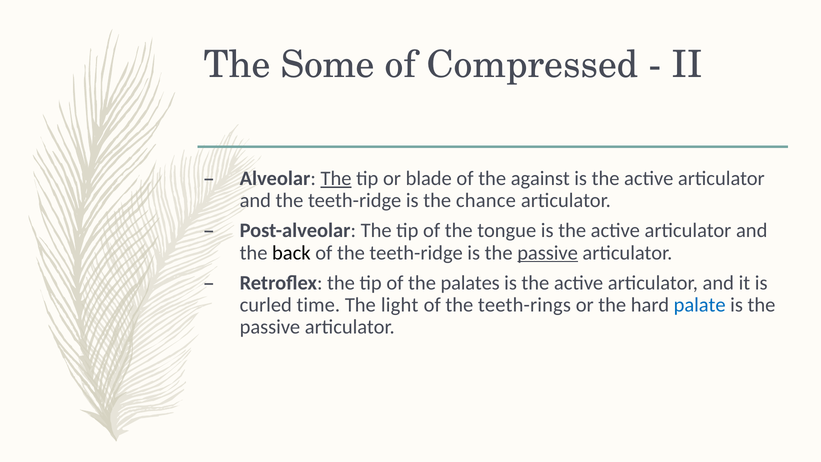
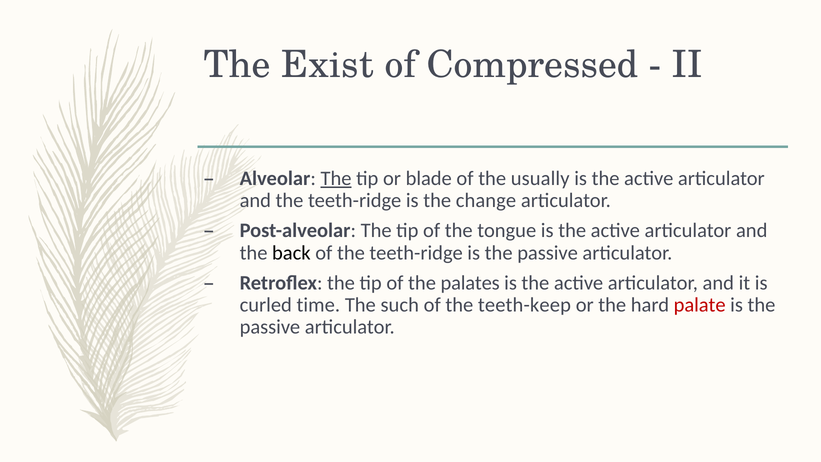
Some: Some -> Exist (327, 65)
against: against -> usually (540, 178)
chance: chance -> change (486, 200)
passive underline: present -> none (548, 253)
light: light -> such (400, 305)
teeth-rings: teeth-rings -> teeth-keep (524, 305)
palate colour: blue -> red (700, 305)
